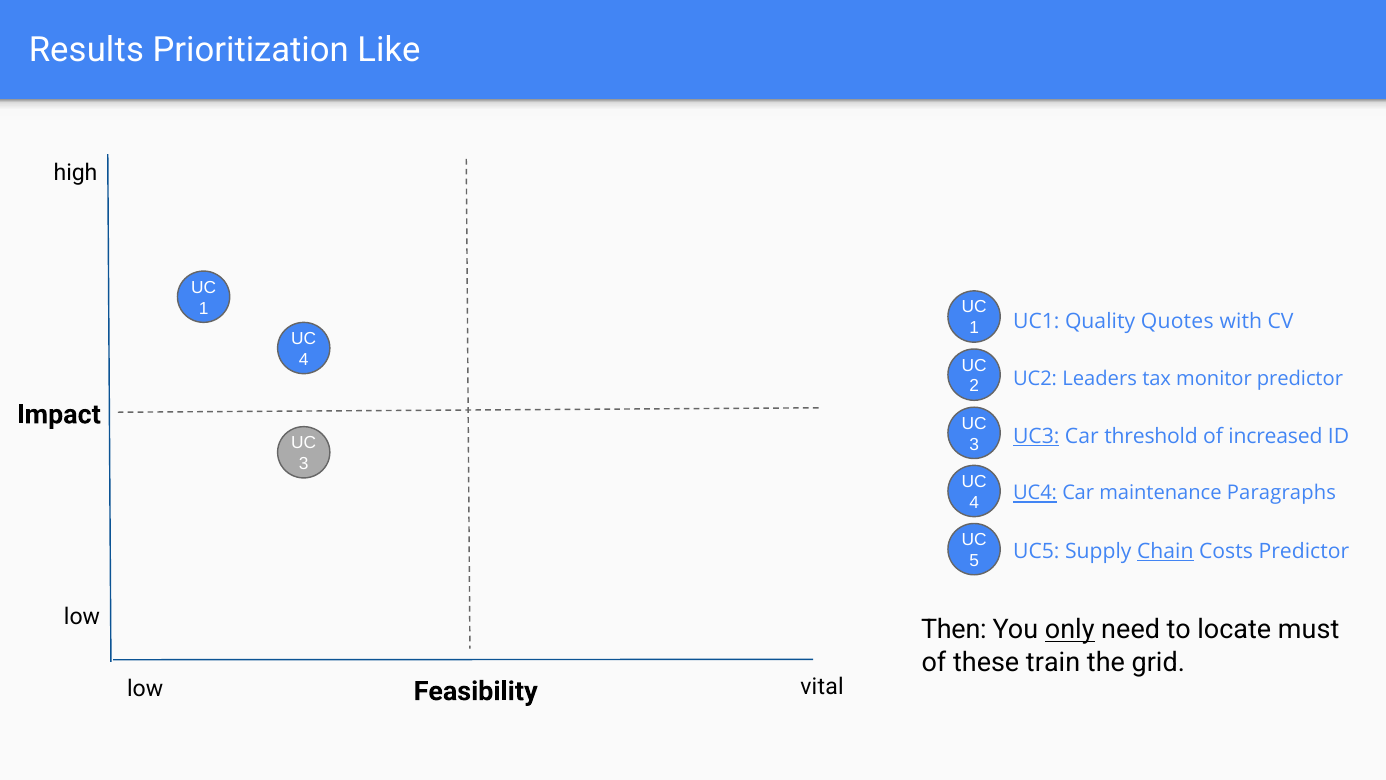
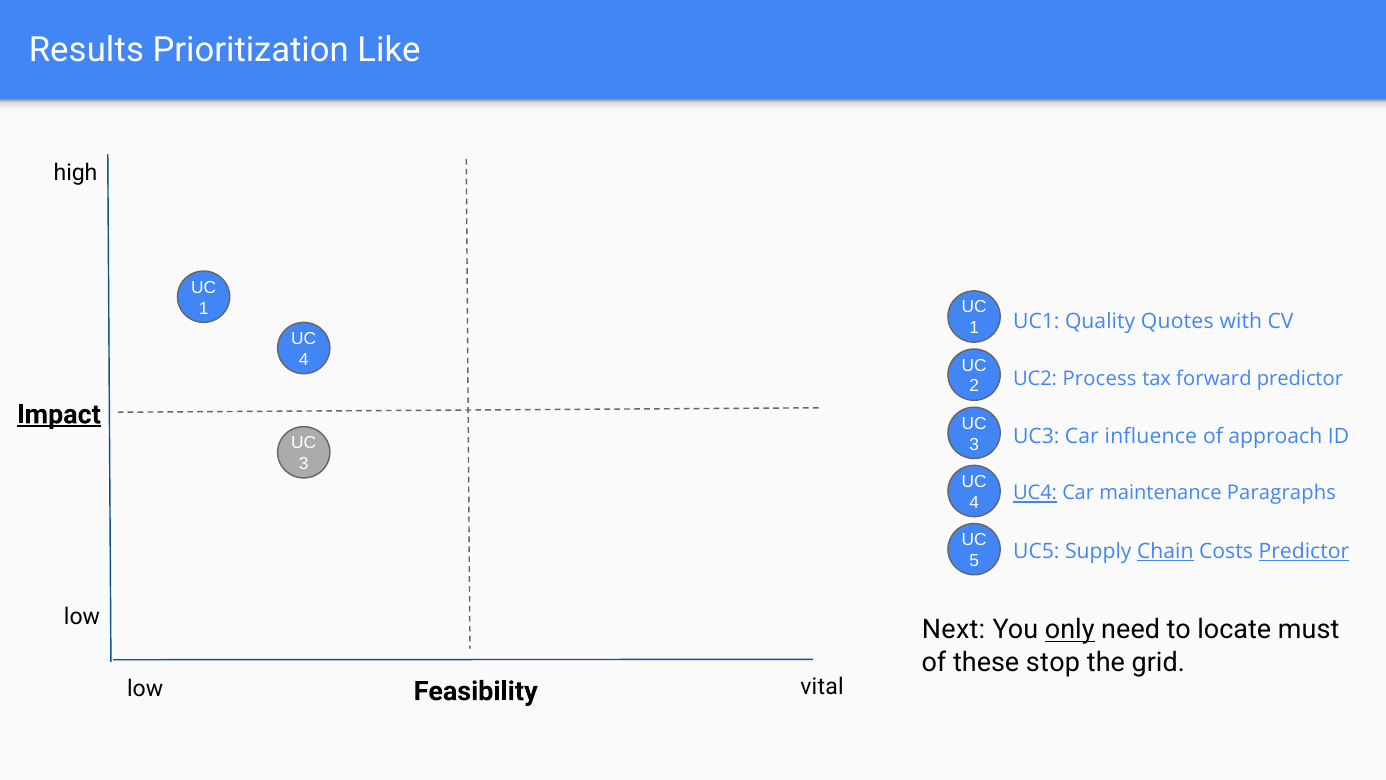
Leaders: Leaders -> Process (1100, 378)
monitor: monitor -> forward (1214, 378)
Impact underline: none -> present (59, 414)
UC3 underline: present -> none (1036, 436)
threshold: threshold -> influence (1151, 436)
increased: increased -> approach (1275, 436)
Predictor underline: none -> present (1304, 551)
Then: Then -> Next (954, 629)
train: train -> stop (1053, 662)
